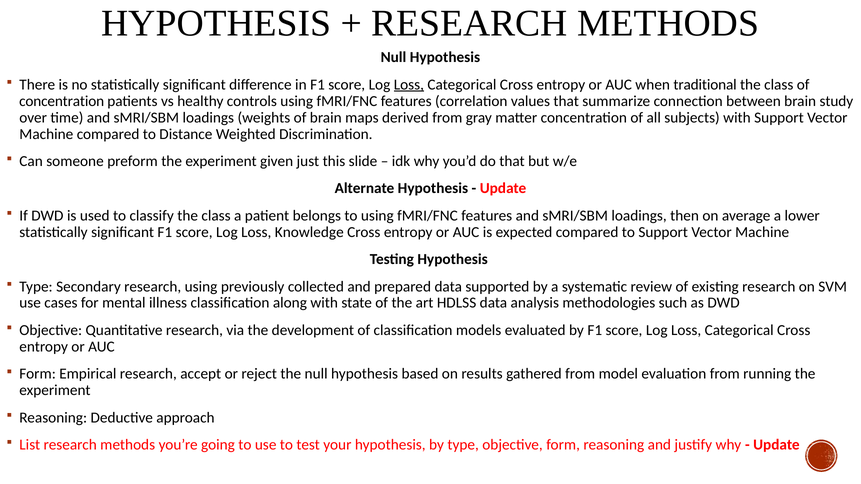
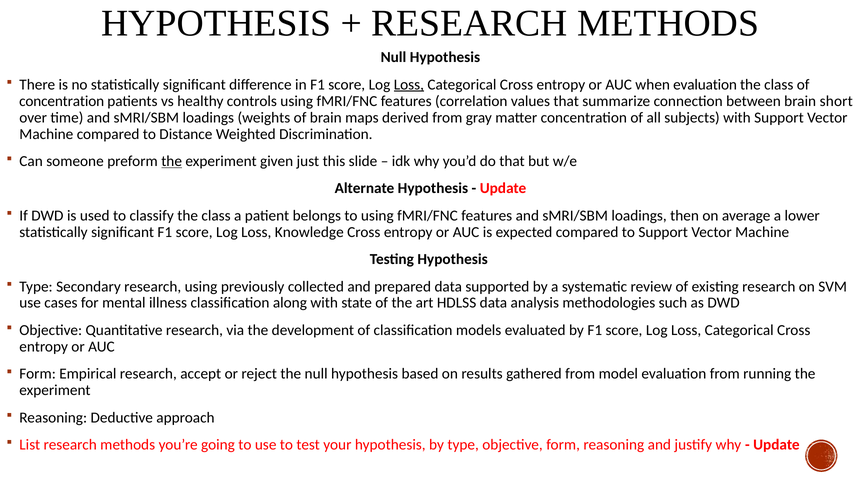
when traditional: traditional -> evaluation (705, 85)
study: study -> short (836, 101)
the underline: none -> present (172, 161)
